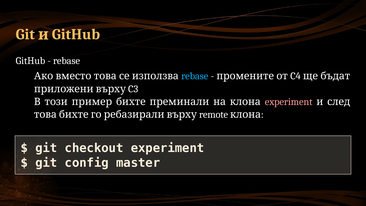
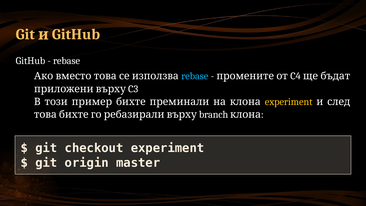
experiment colour: pink -> yellow (289, 102)
remote: remote -> branch (214, 115)
config: config -> origin (87, 163)
